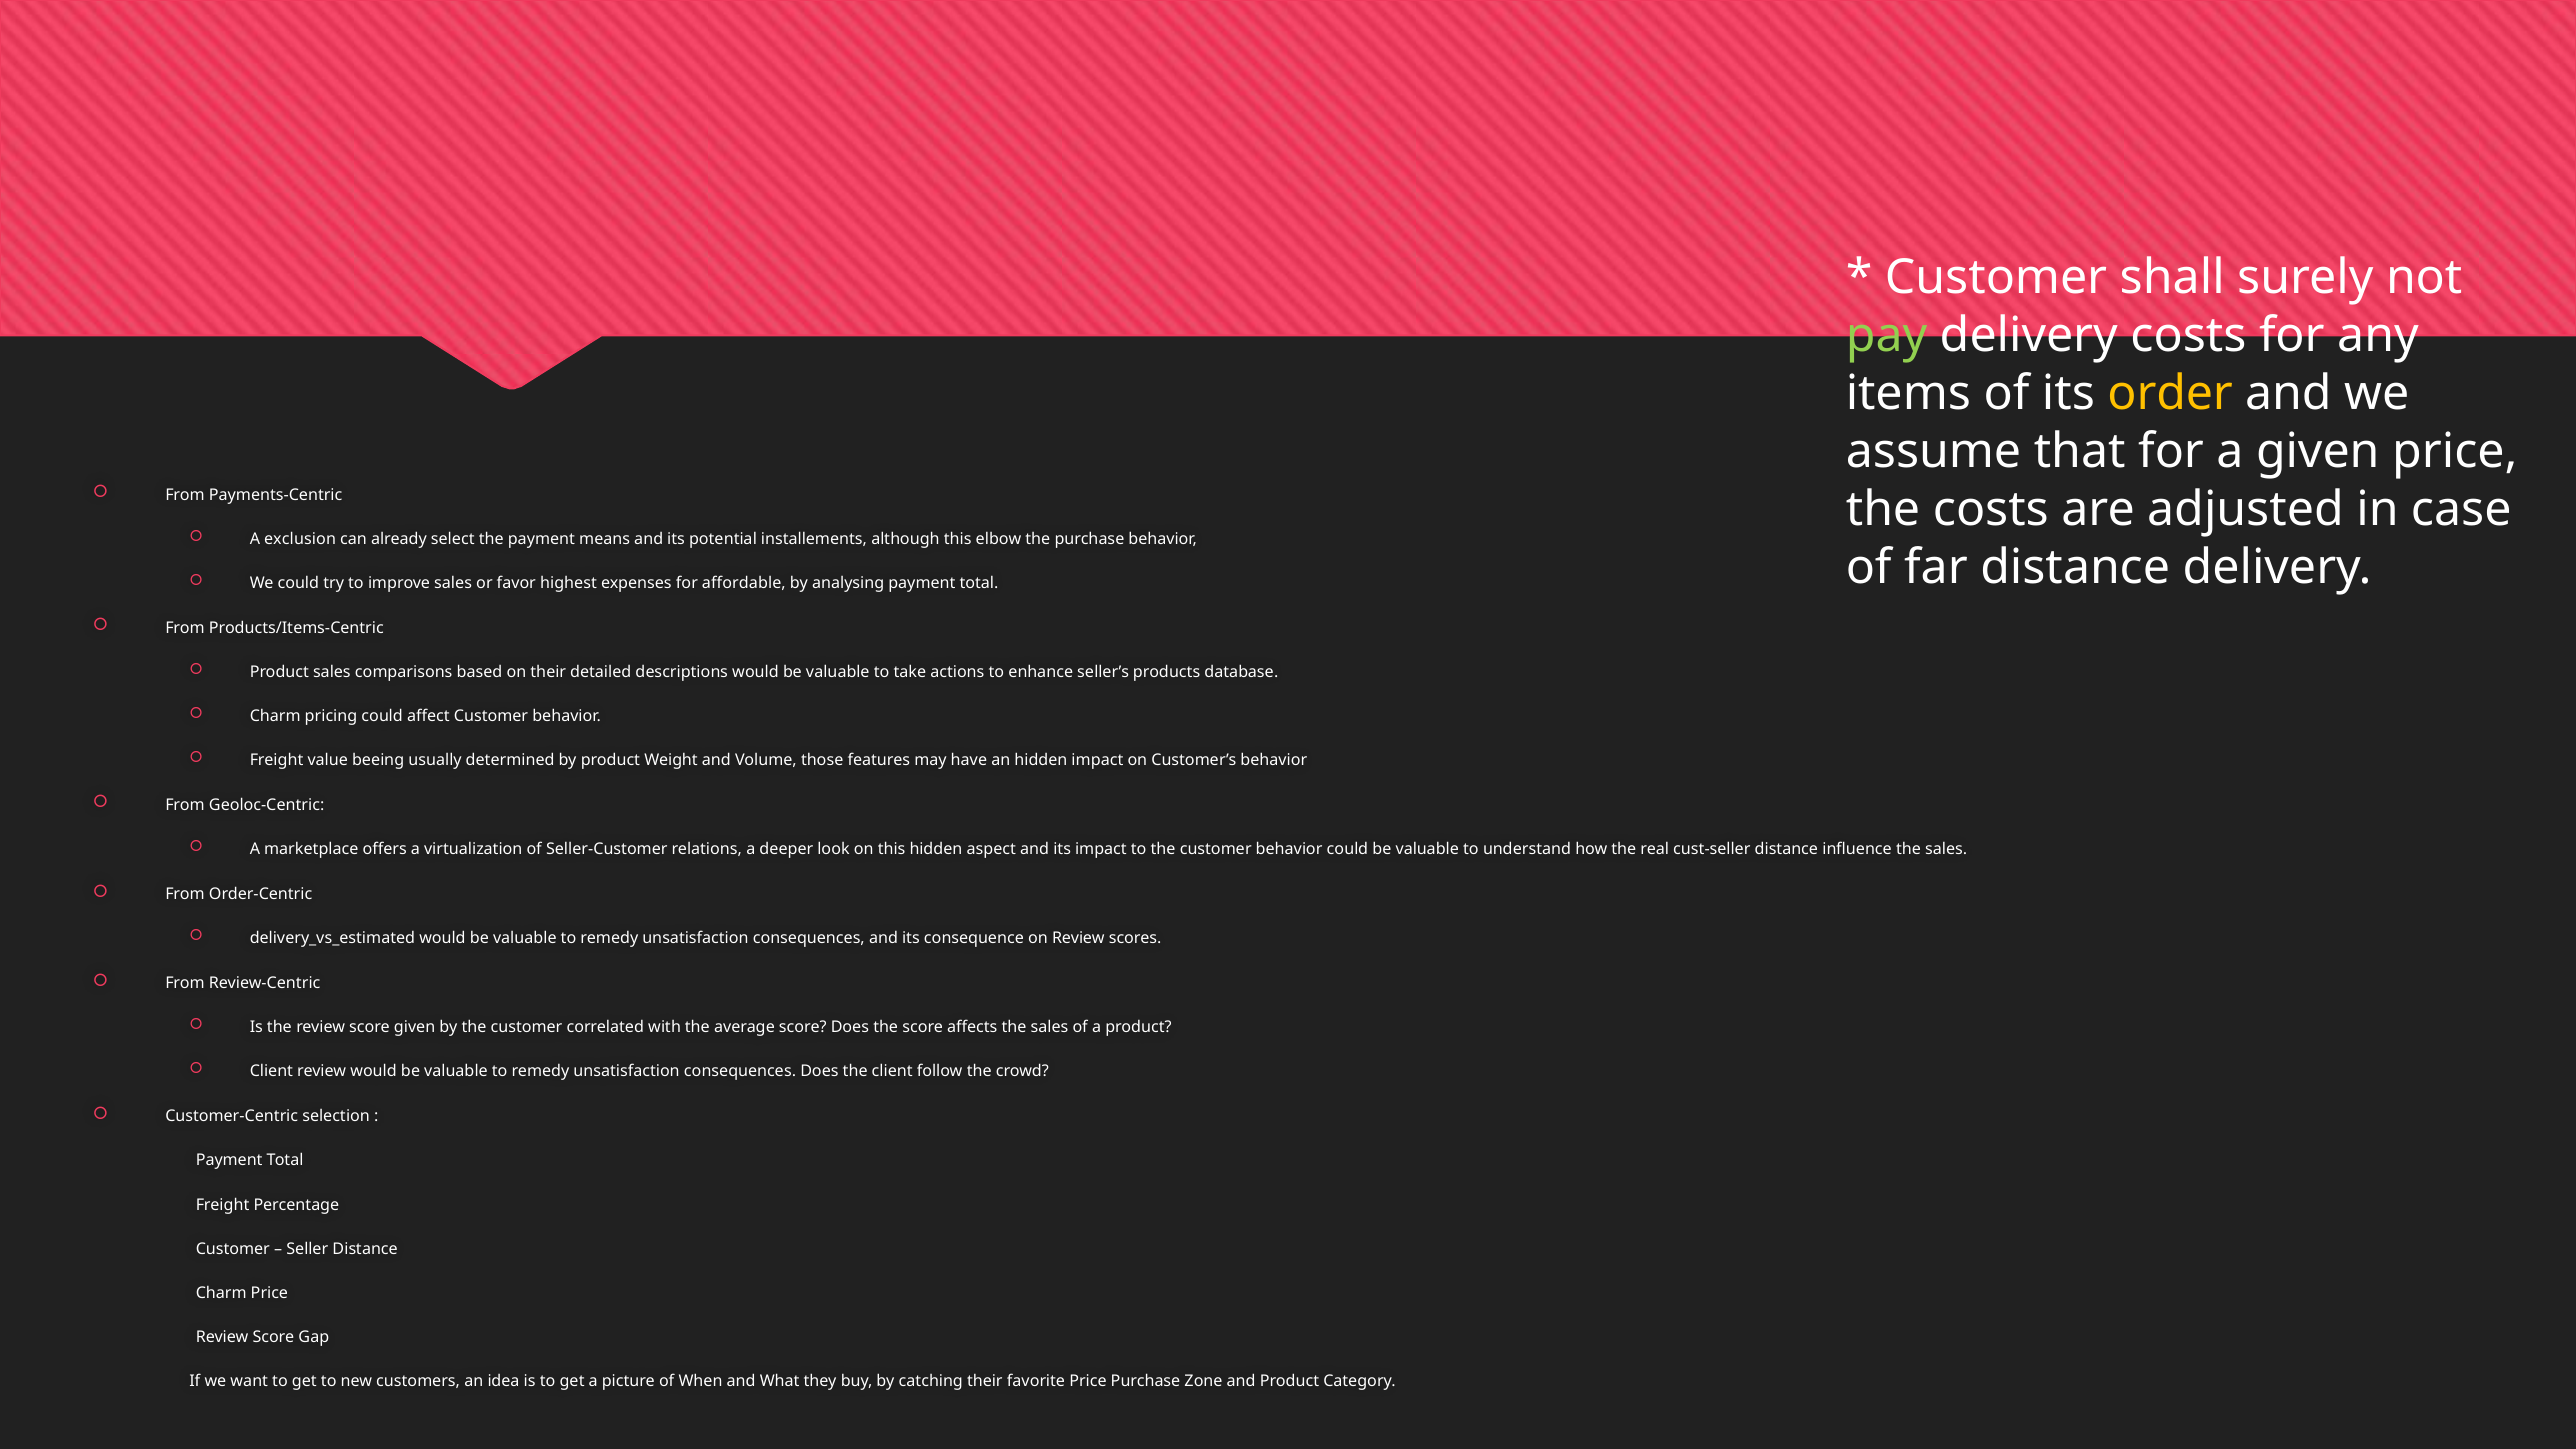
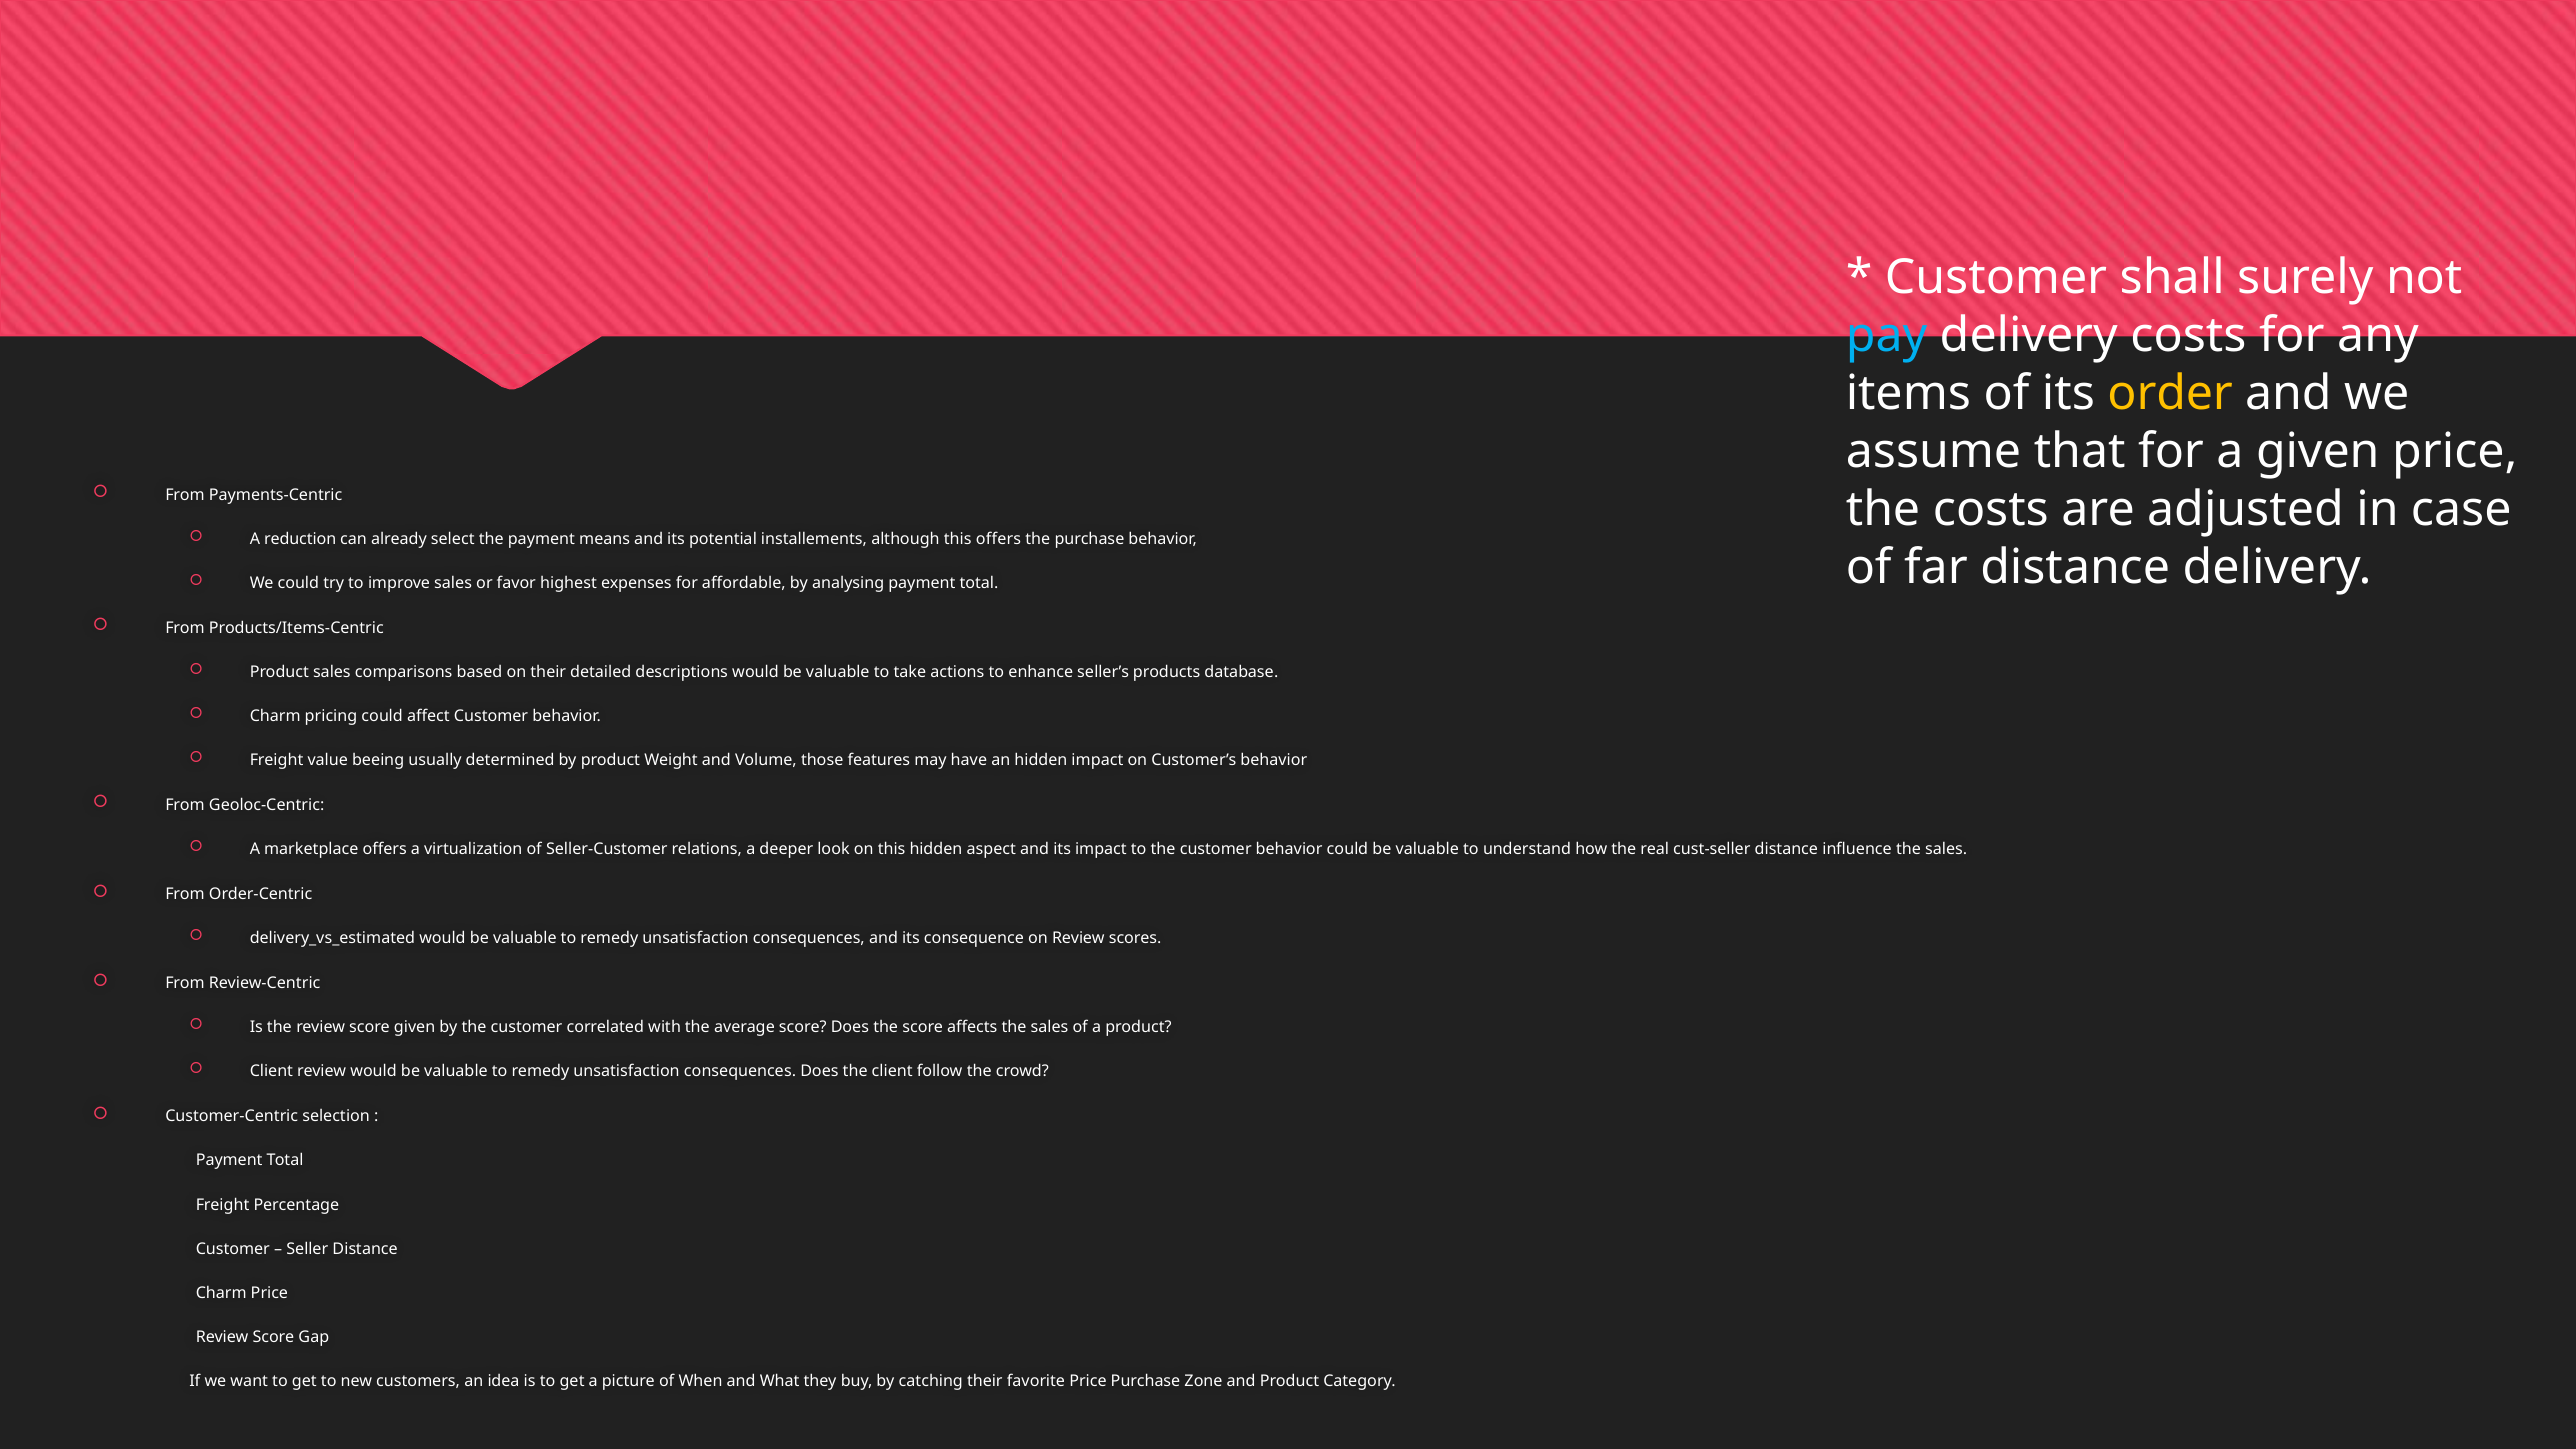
pay colour: light green -> light blue (1887, 335)
exclusion: exclusion -> reduction (300, 539)
this elbow: elbow -> offers (999, 539)
